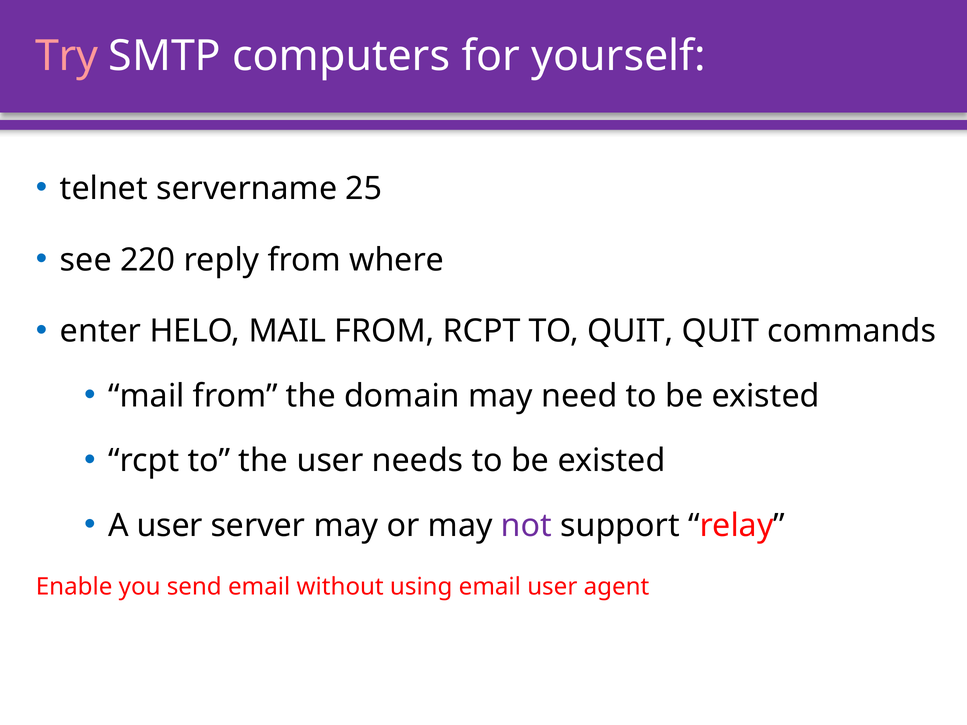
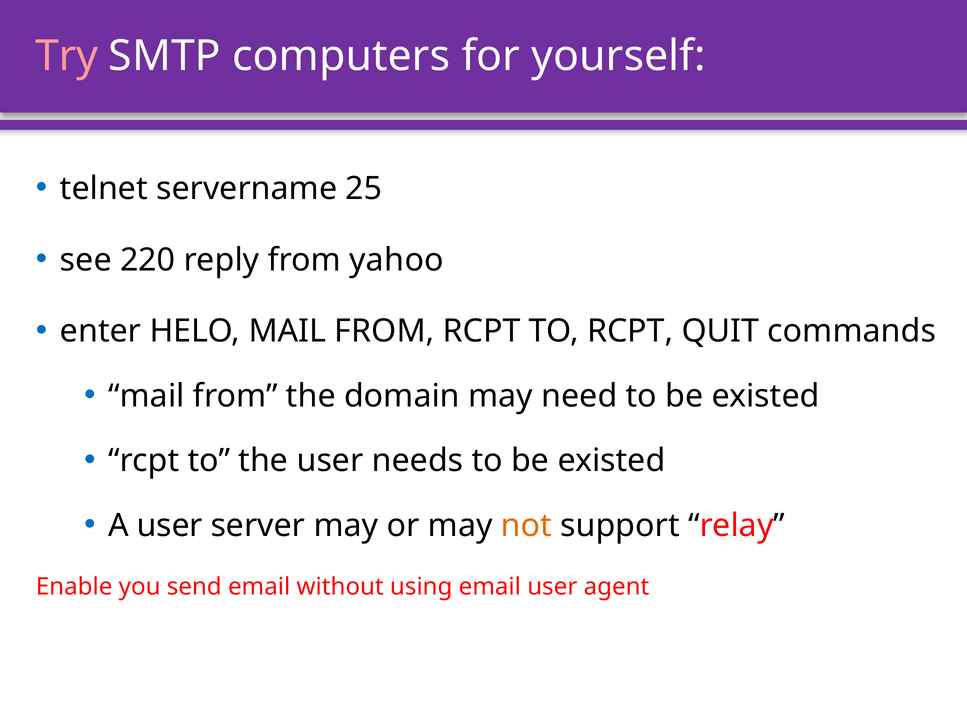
where: where -> yahoo (397, 260)
TO QUIT: QUIT -> RCPT (630, 331)
not colour: purple -> orange (526, 526)
